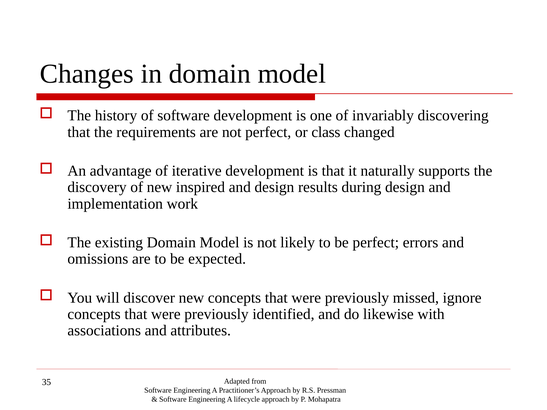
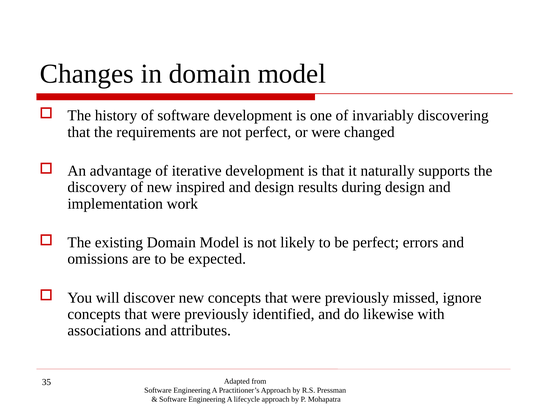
or class: class -> were (326, 132)
